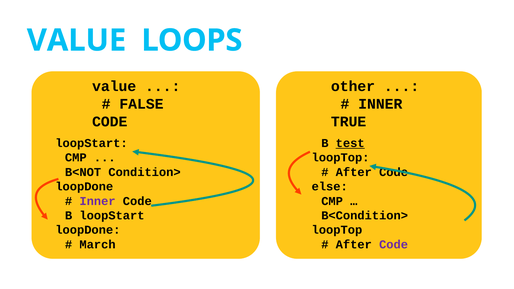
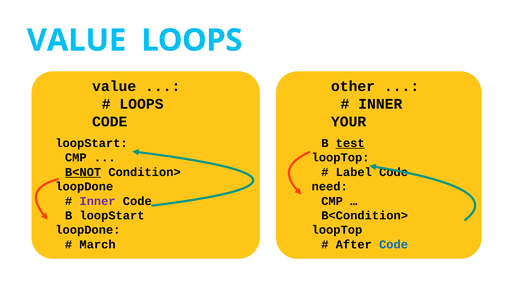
FALSE: FALSE -> LOOPS (141, 104)
TRUE: TRUE -> YOUR (349, 122)
B<NOT underline: none -> present (83, 172)
After: After -> Label (354, 172)
else: else -> need (330, 187)
Code colour: purple -> blue (394, 245)
